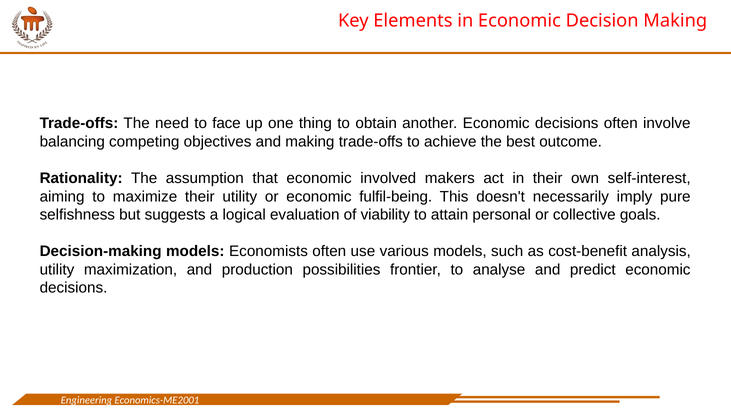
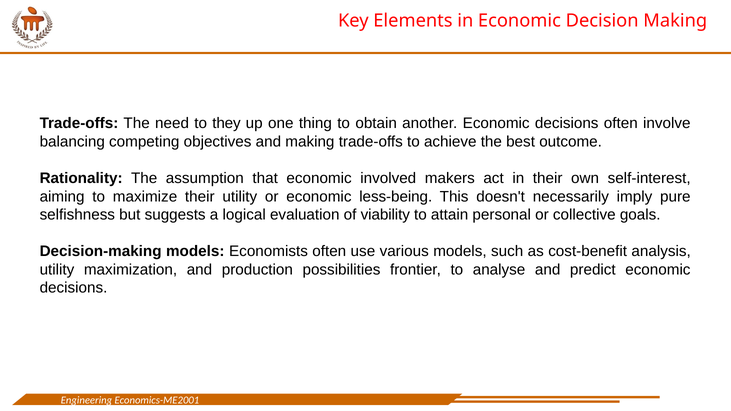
face: face -> they (226, 123)
fulfil-being: fulfil-being -> less-being (396, 197)
